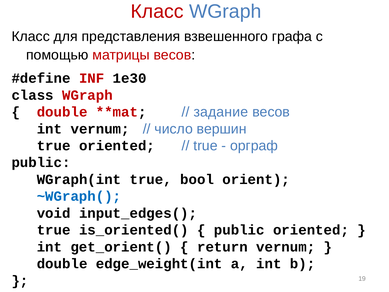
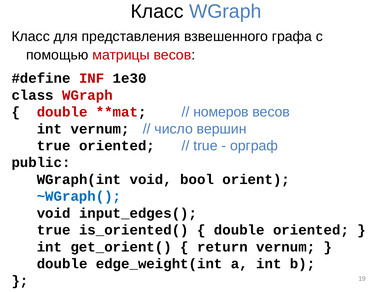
Класс colour: red -> black (157, 11)
задание: задание -> номеров (221, 112)
WGraph(int true: true -> void (151, 179)
public: public -> double (239, 230)
